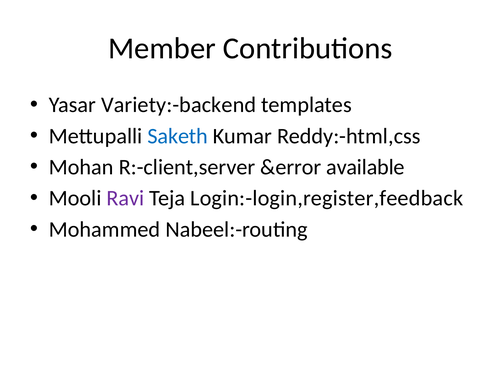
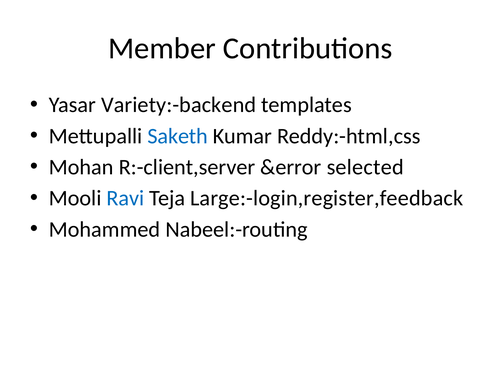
available: available -> selected (365, 167)
Ravi colour: purple -> blue (125, 199)
Login:-login,register,feedback: Login:-login,register,feedback -> Large:-login,register,feedback (327, 199)
